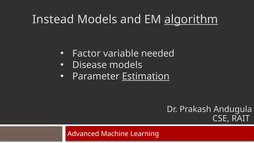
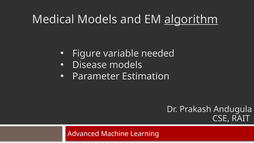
Instead: Instead -> Medical (53, 19)
Factor: Factor -> Figure (87, 53)
Estimation underline: present -> none (146, 76)
